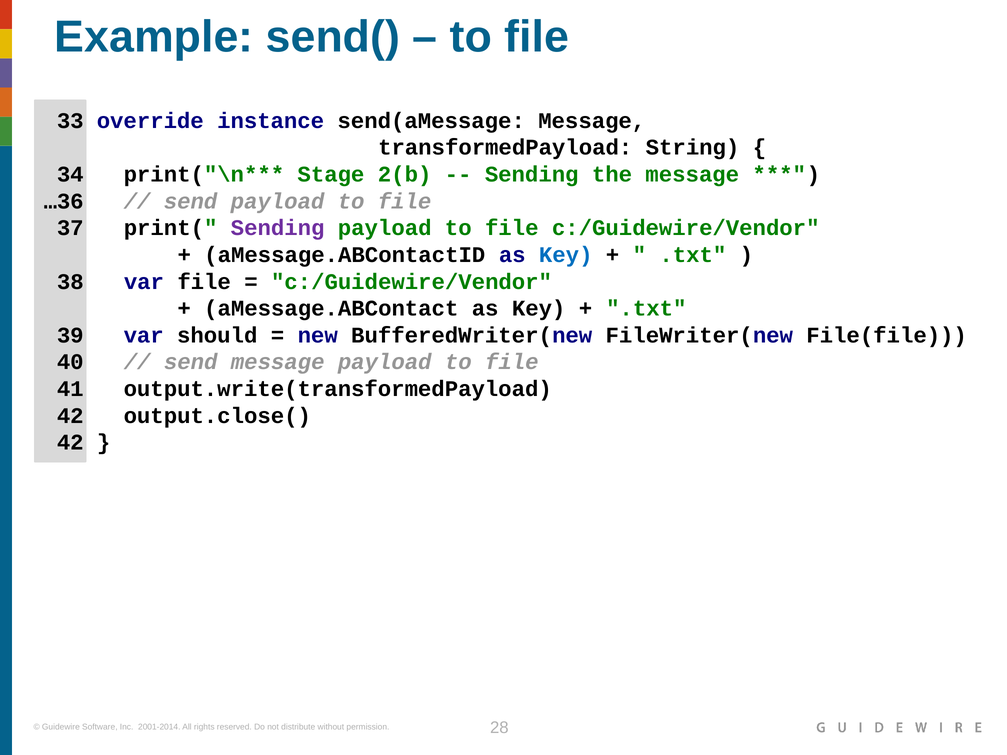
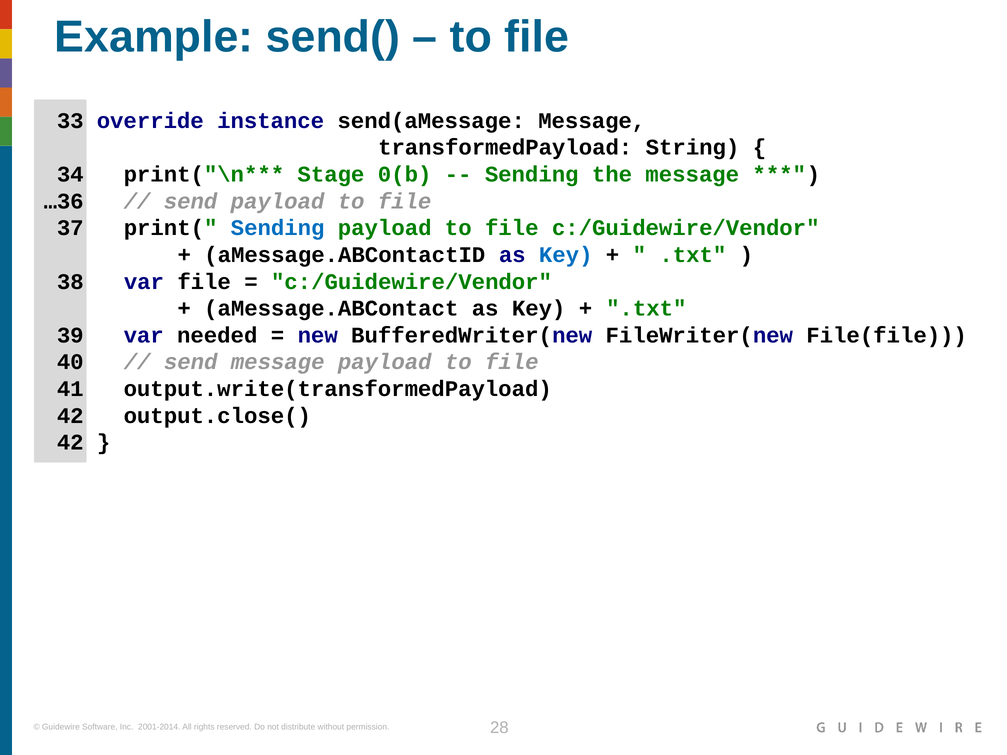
2(b: 2(b -> 0(b (405, 174)
Sending colour: purple -> blue (278, 228)
should: should -> needed (217, 335)
